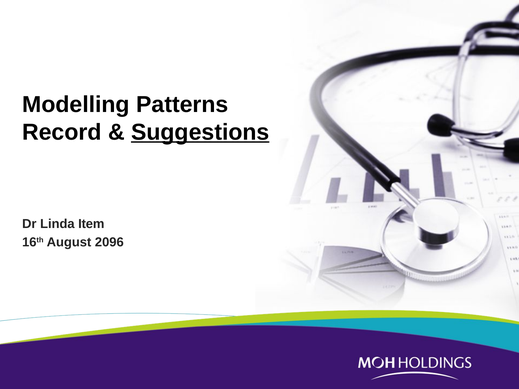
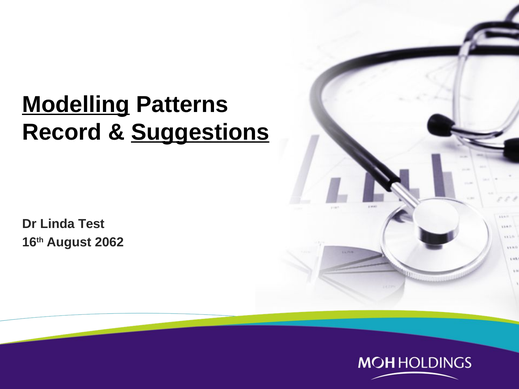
Modelling underline: none -> present (76, 105)
Item: Item -> Test (91, 224)
2096: 2096 -> 2062 (109, 242)
